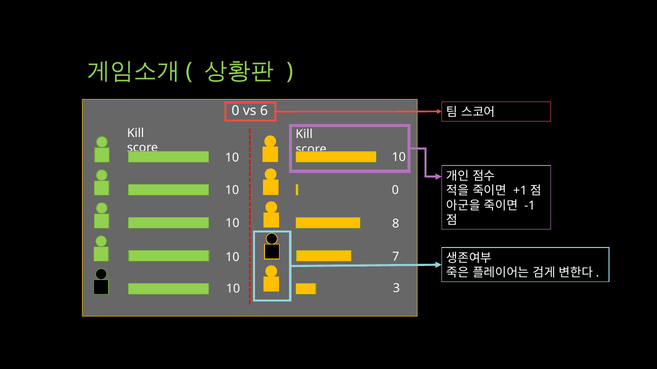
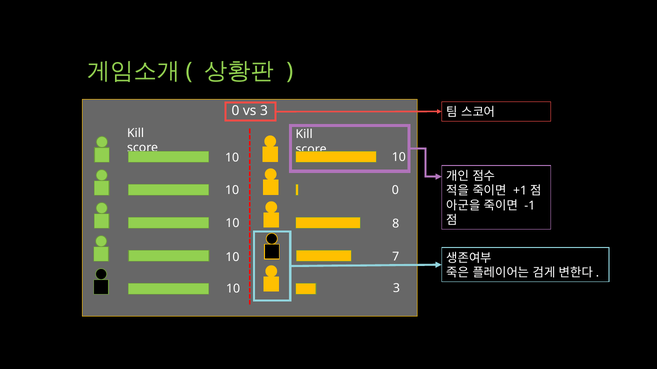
6: 6 -> 3 (264, 111)
